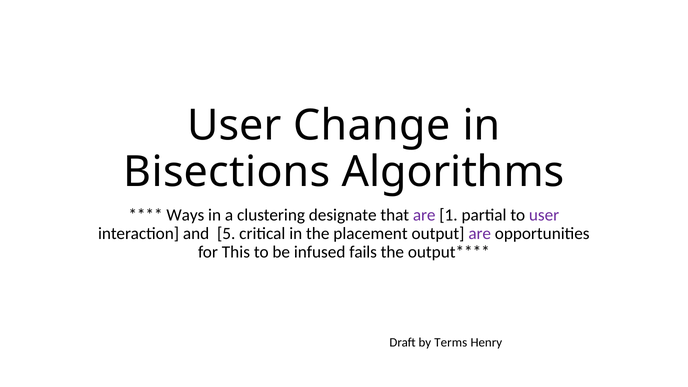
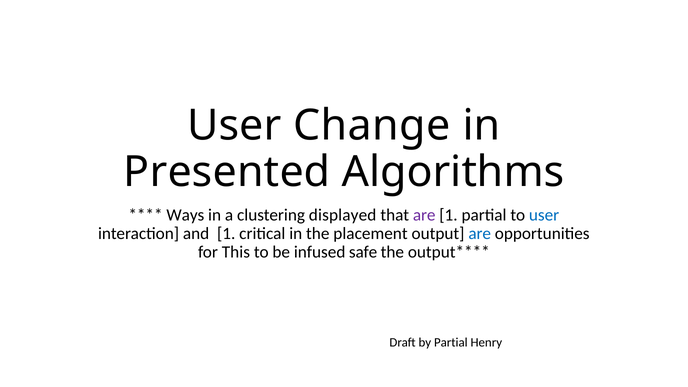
Bisections: Bisections -> Presented (227, 172)
designate: designate -> displayed (343, 215)
user colour: purple -> blue (544, 215)
and 5: 5 -> 1 (226, 234)
are colour: purple -> blue (480, 234)
fails: fails -> safe (363, 252)
by Terms: Terms -> Partial (451, 343)
